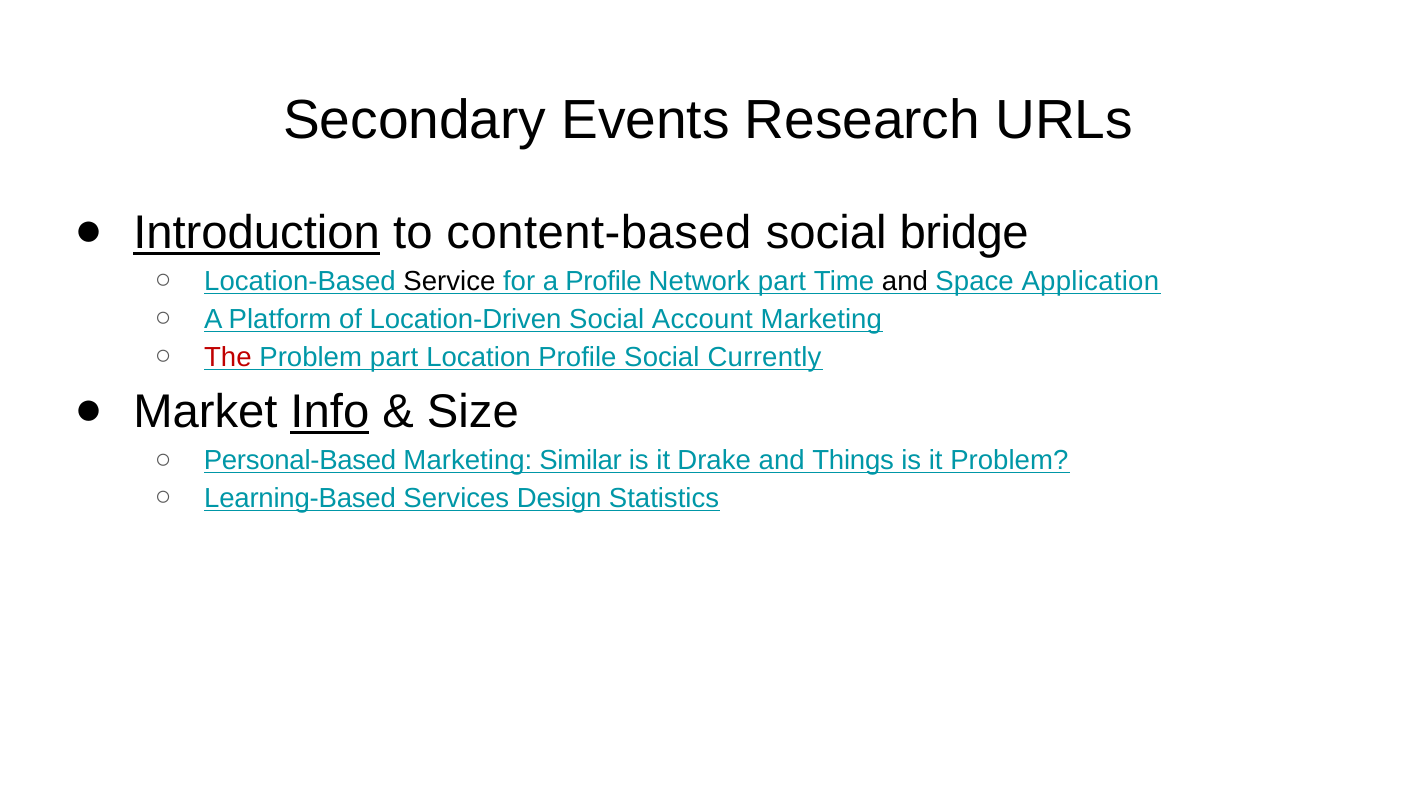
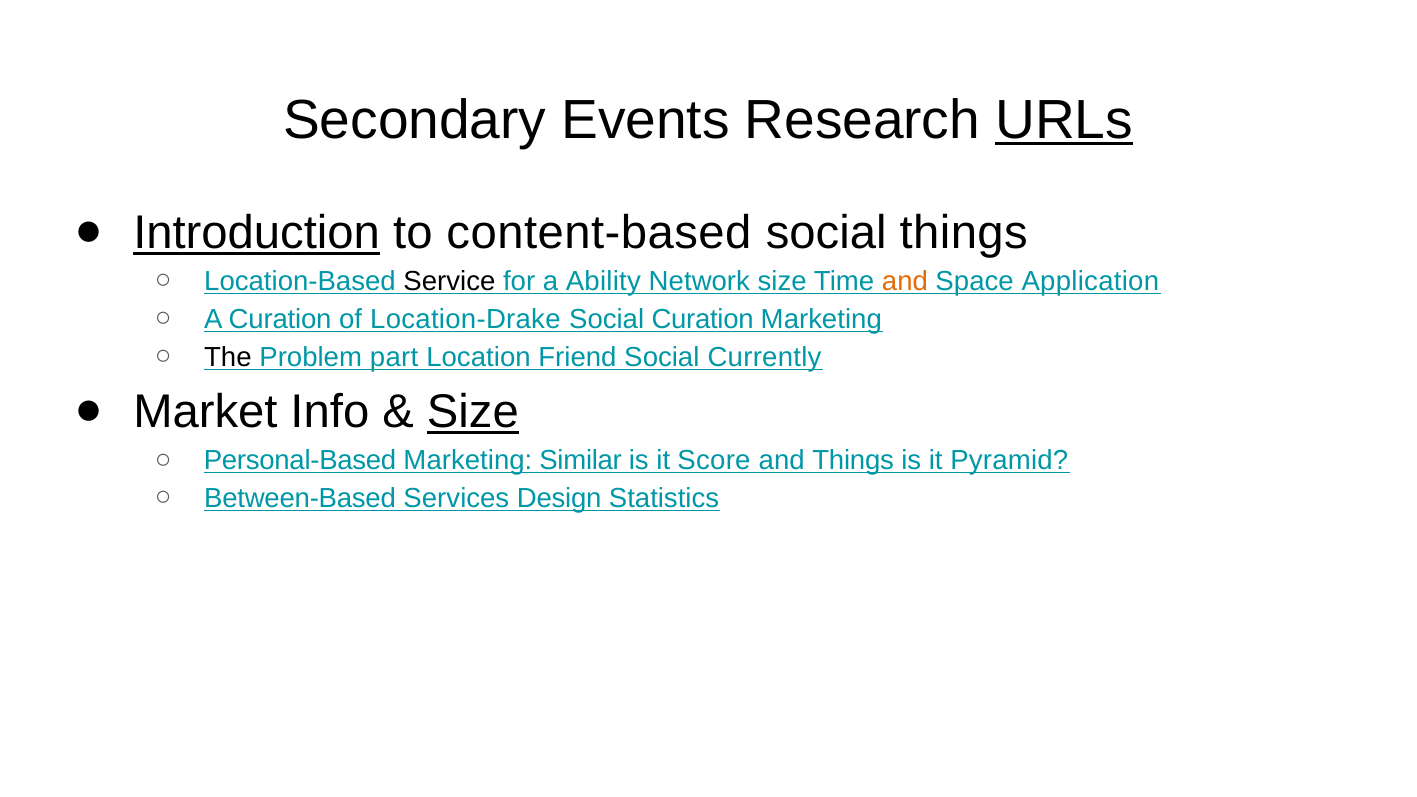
URLs underline: none -> present (1064, 120)
social bridge: bridge -> things (964, 233)
a Profile: Profile -> Ability (603, 281)
Network part: part -> size (782, 281)
and colour: black -> orange (905, 281)
A Platform: Platform -> Curation (280, 319)
Location-Driven: Location-Driven -> Location-Drake (465, 319)
Social Account: Account -> Curation (703, 319)
The colour: red -> black (228, 357)
Location Profile: Profile -> Friend (577, 357)
Info underline: present -> none (330, 412)
Size underline: none -> present (473, 412)
Drake: Drake -> Score (714, 460)
it Problem: Problem -> Pyramid (1009, 460)
Learning-Based: Learning-Based -> Between-Based (300, 498)
